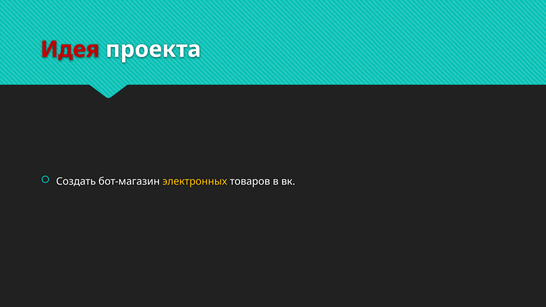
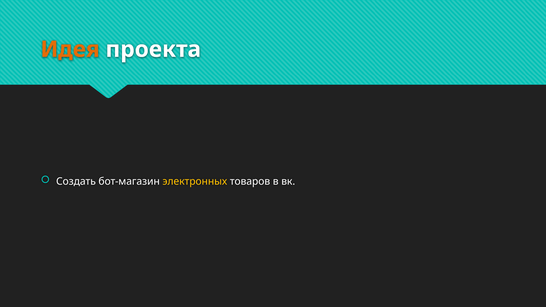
Идея colour: red -> orange (70, 49)
